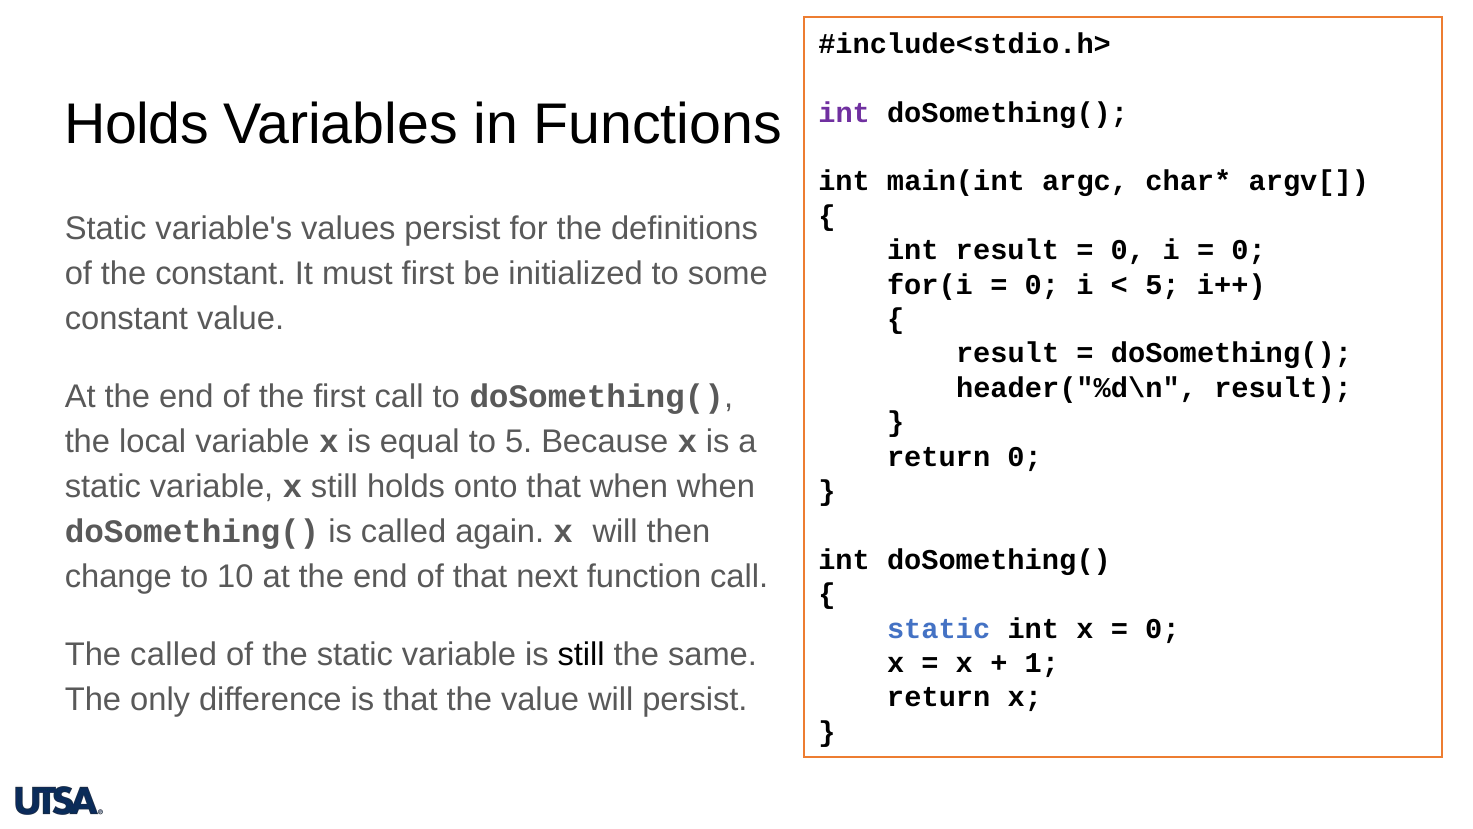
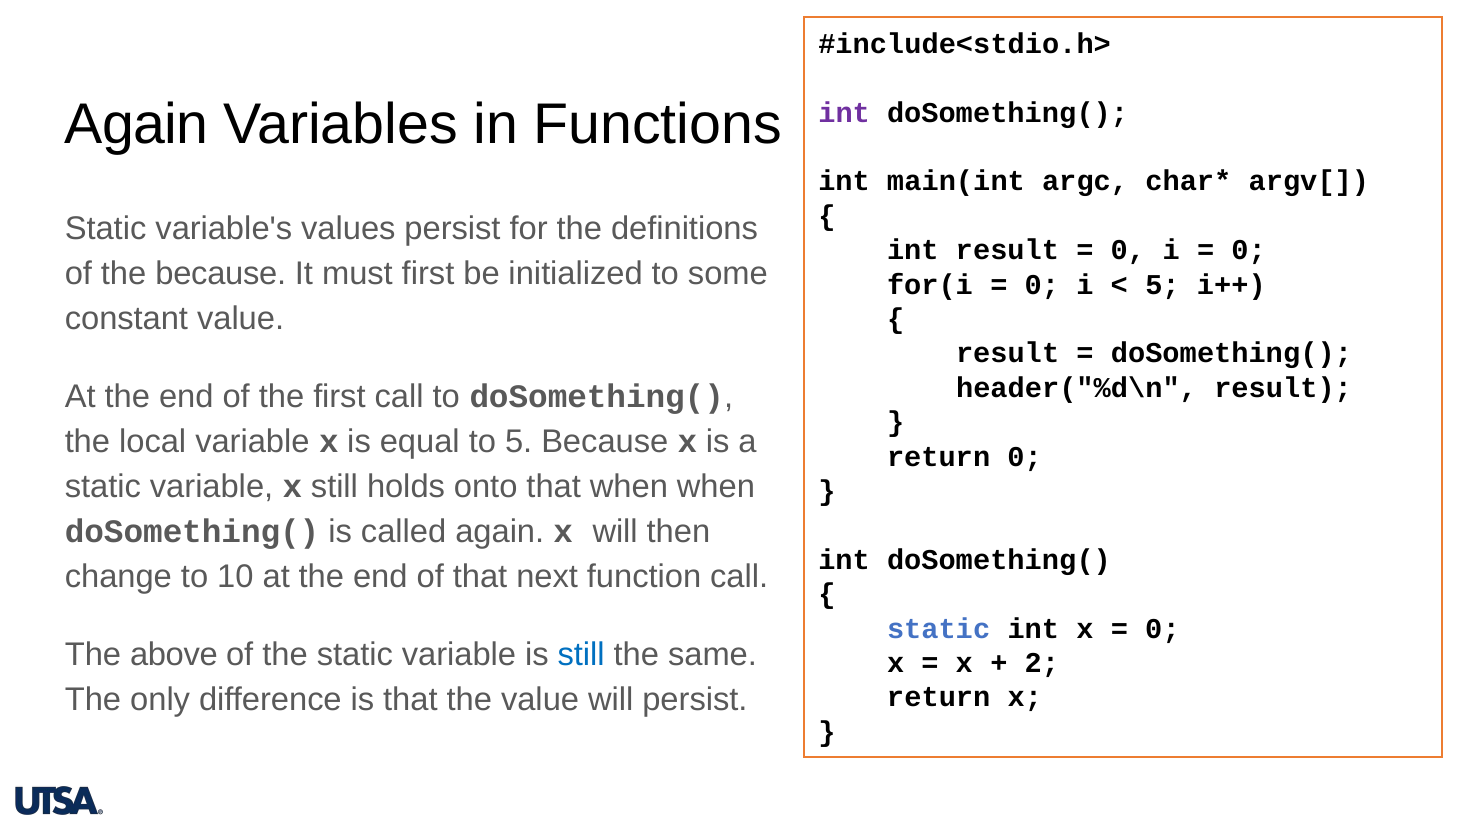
Holds: Holds -> Again (137, 125)
the constant: constant -> because (221, 273)
The called: called -> above (174, 654)
still colour: black -> blue (581, 654)
1: 1 -> 2 (1042, 663)
